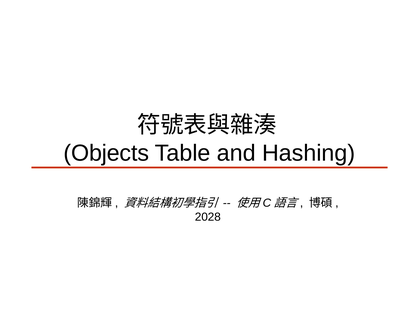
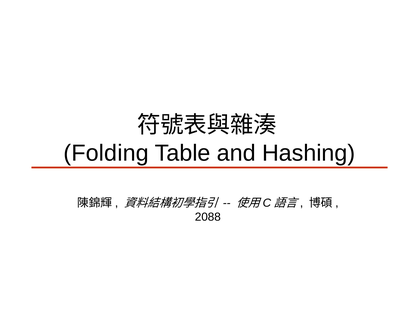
Objects: Objects -> Folding (106, 153)
2028: 2028 -> 2088 (208, 217)
